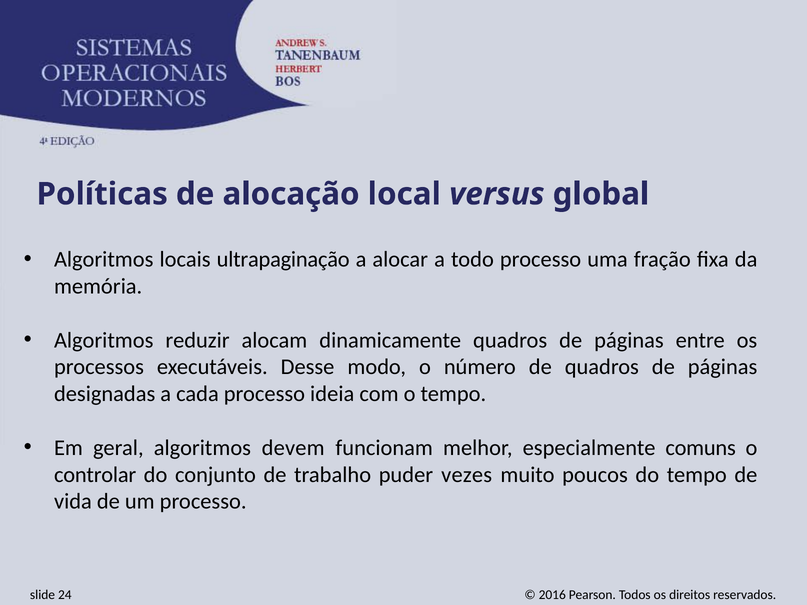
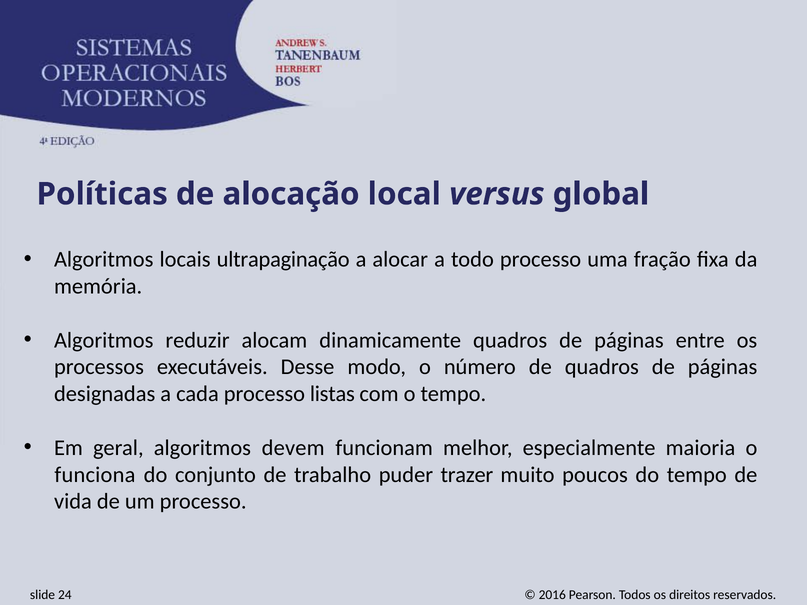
ideia: ideia -> listas (332, 394)
comuns: comuns -> maioria (700, 448)
controlar: controlar -> funciona (95, 475)
vezes: vezes -> trazer (467, 475)
